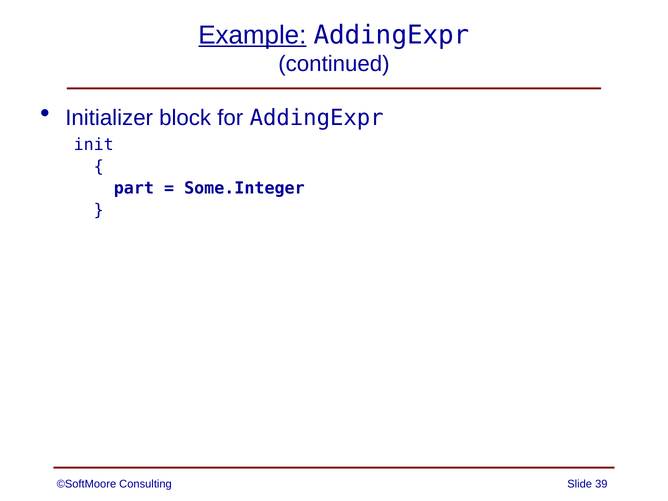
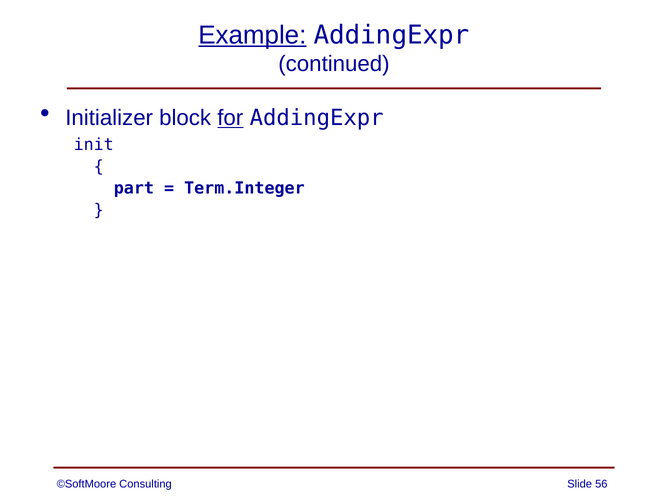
for underline: none -> present (230, 118)
Some.Integer: Some.Integer -> Term.Integer (244, 188)
39: 39 -> 56 (601, 484)
